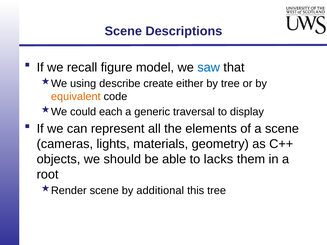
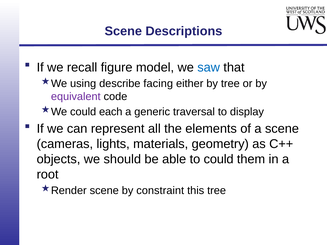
create: create -> facing (158, 84)
equivalent colour: orange -> purple (76, 97)
to lacks: lacks -> could (219, 159)
additional: additional -> constraint (160, 191)
